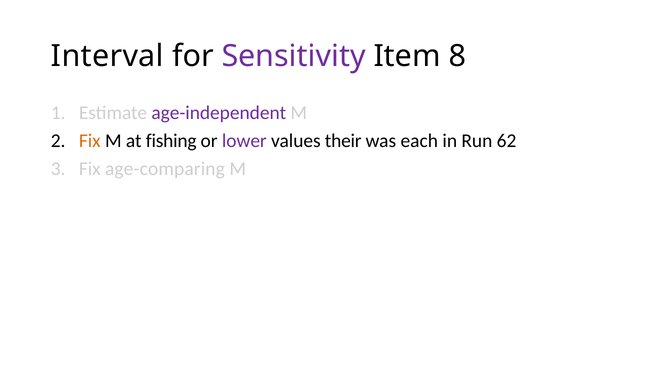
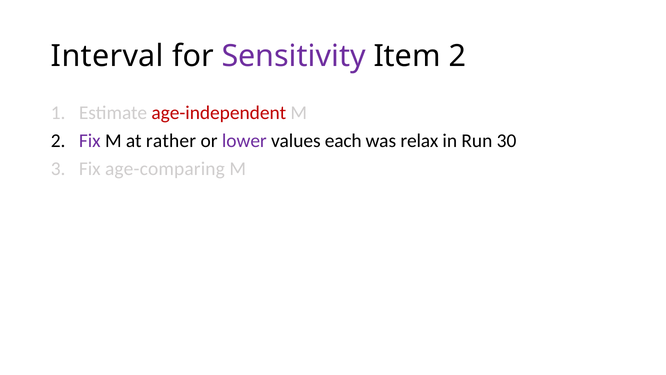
Item 8: 8 -> 2 (457, 56)
age-independent colour: purple -> red (219, 113)
Fix colour: orange -> purple (90, 141)
fishing: fishing -> rather (171, 141)
their: their -> each (343, 141)
each: each -> relax (419, 141)
62: 62 -> 30 (507, 141)
